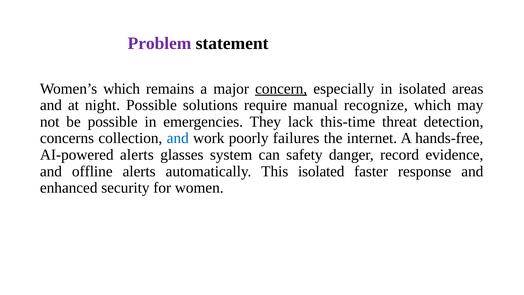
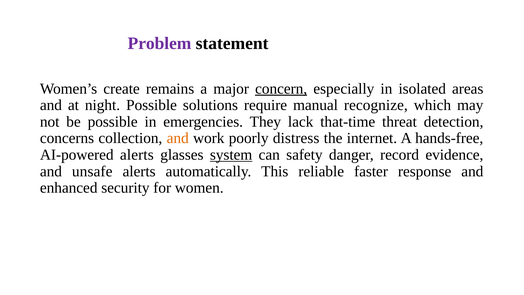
Women’s which: which -> create (122, 89)
this-time: this-time -> that-time (348, 122)
and colour: blue -> orange (178, 138)
failures: failures -> distress (296, 138)
system underline: none -> present (231, 155)
offline: offline -> unsafe (92, 171)
This isolated: isolated -> reliable (321, 171)
